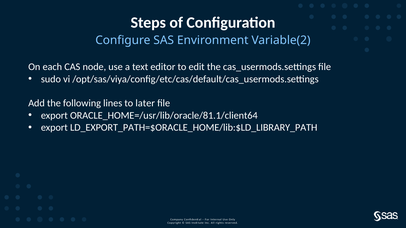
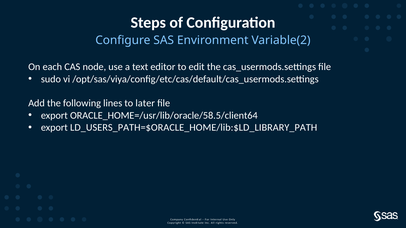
ORACLE_HOME=/usr/lib/oracle/81.1/client64: ORACLE_HOME=/usr/lib/oracle/81.1/client64 -> ORACLE_HOME=/usr/lib/oracle/58.5/client64 (164, 116)
LD_EXPORT_PATH=$ORACLE_HOME/lib:$LD_LIBRARY_PATH: LD_EXPORT_PATH=$ORACLE_HOME/lib:$LD_LIBRARY_PATH -> LD_USERS_PATH=$ORACLE_HOME/lib:$LD_LIBRARY_PATH (194, 128)
